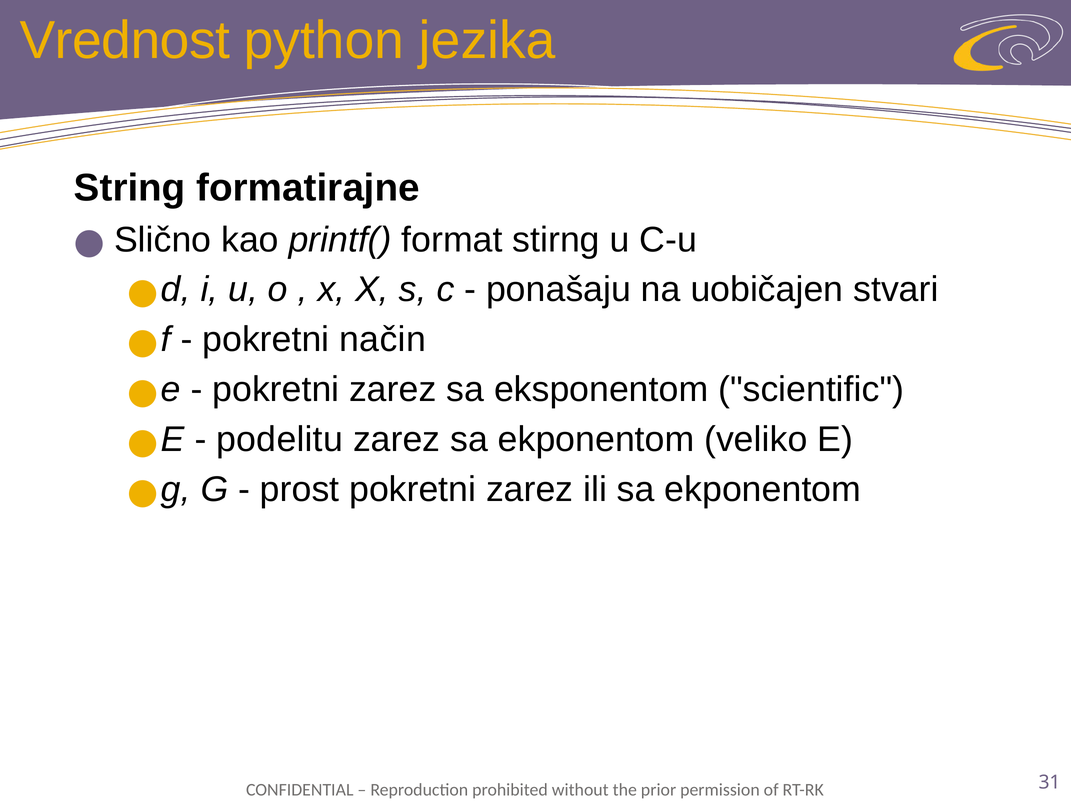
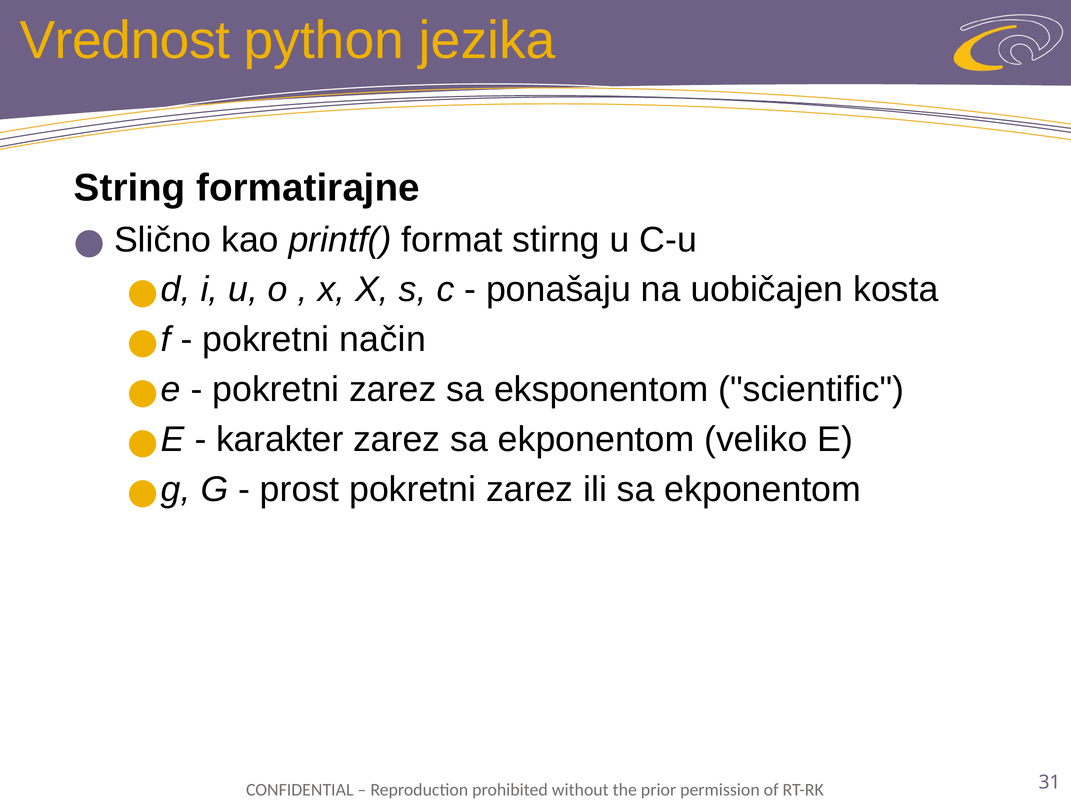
stvari: stvari -> kosta (896, 290)
podelitu: podelitu -> karakter (280, 440)
